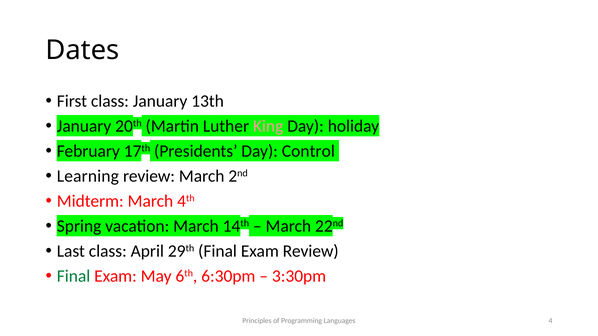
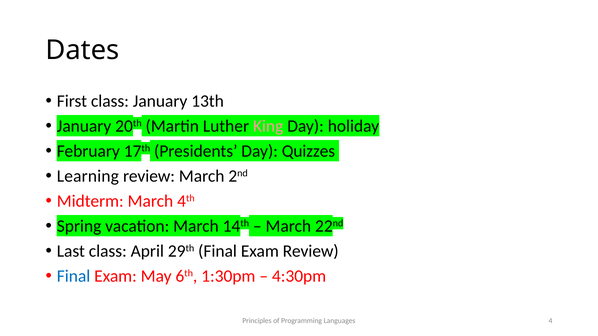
Control: Control -> Quizzes (308, 151)
Final colour: green -> blue (74, 276)
6:30pm: 6:30pm -> 1:30pm (228, 276)
3:30pm: 3:30pm -> 4:30pm (299, 276)
